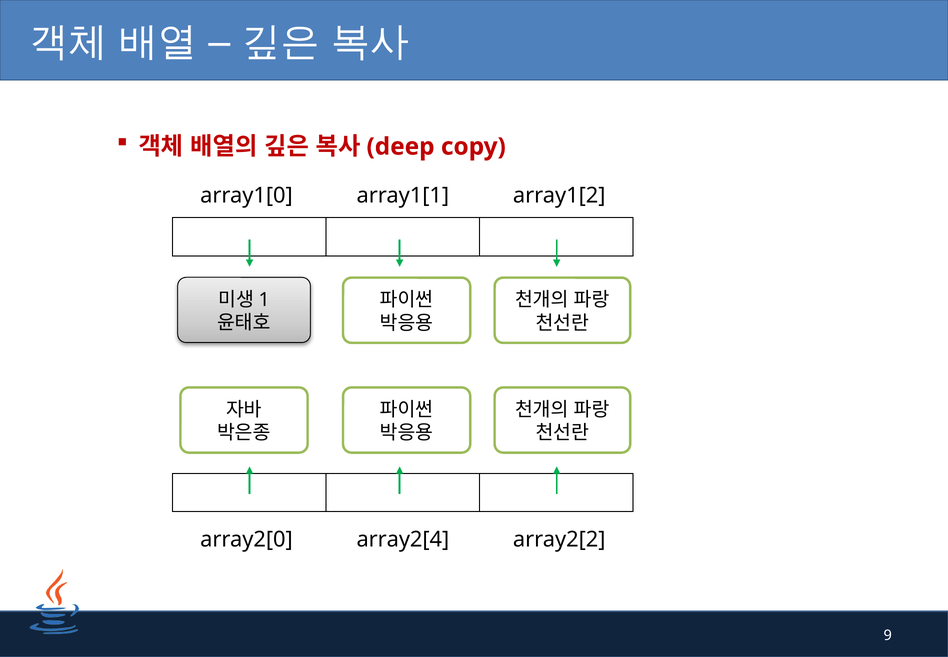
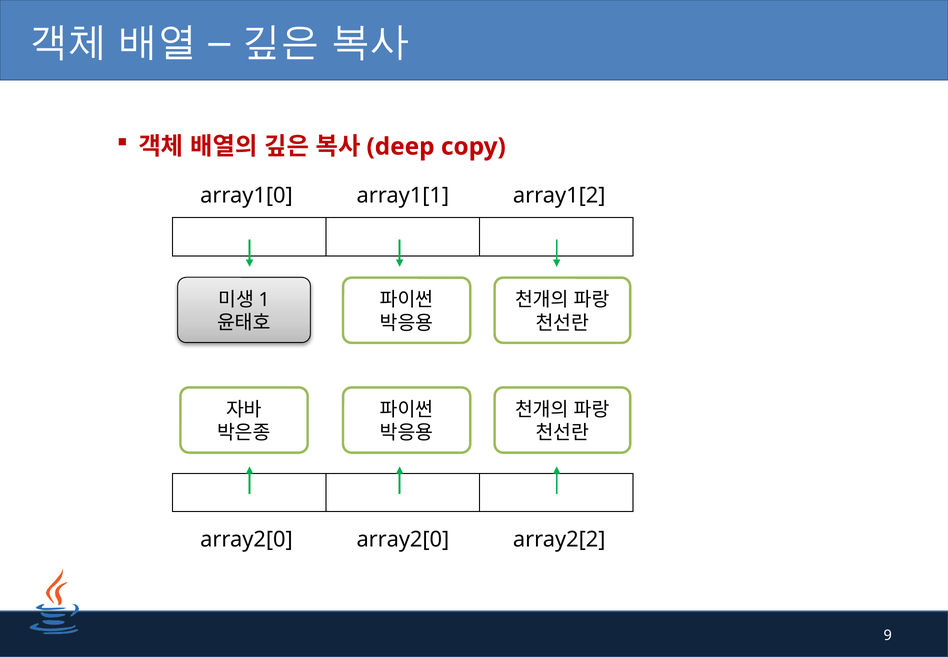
array2[0 array2[4: array2[4 -> array2[0 (403, 539)
